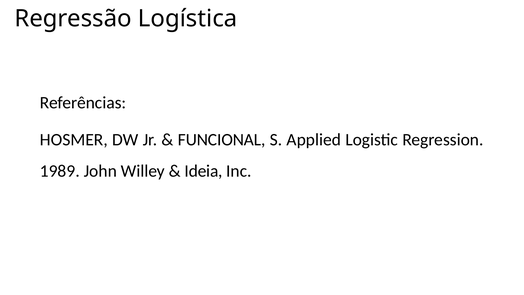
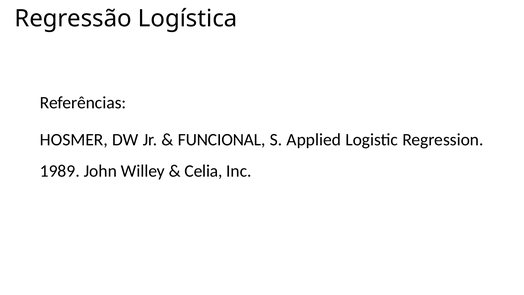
Ideia: Ideia -> Celia (204, 171)
